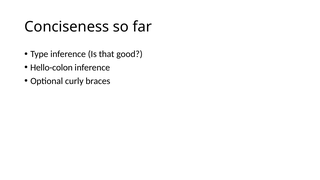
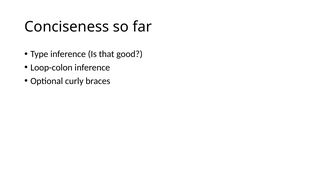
Hello-colon: Hello-colon -> Loop-colon (51, 68)
